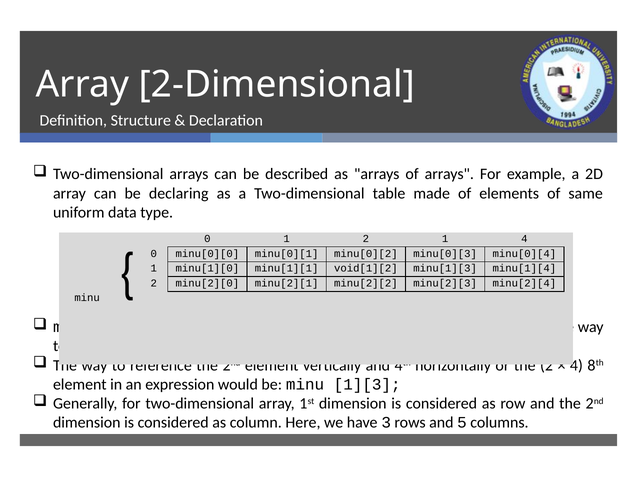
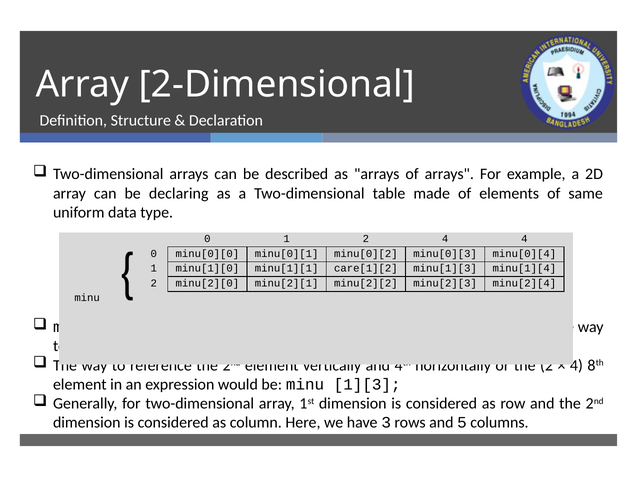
2 1: 1 -> 4 (445, 239)
void[1][2: void[1][2 -> care[1][2 (366, 268)
